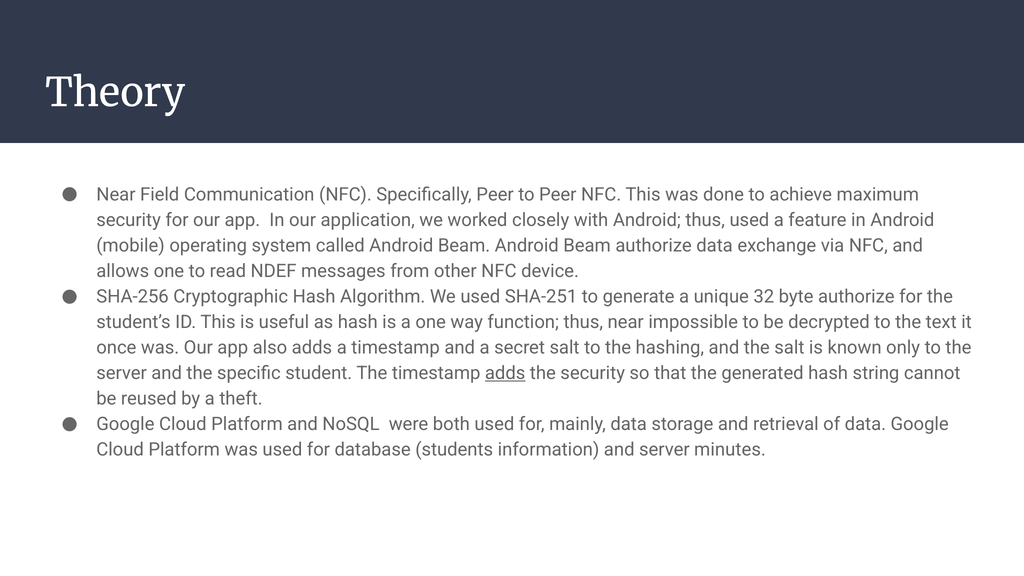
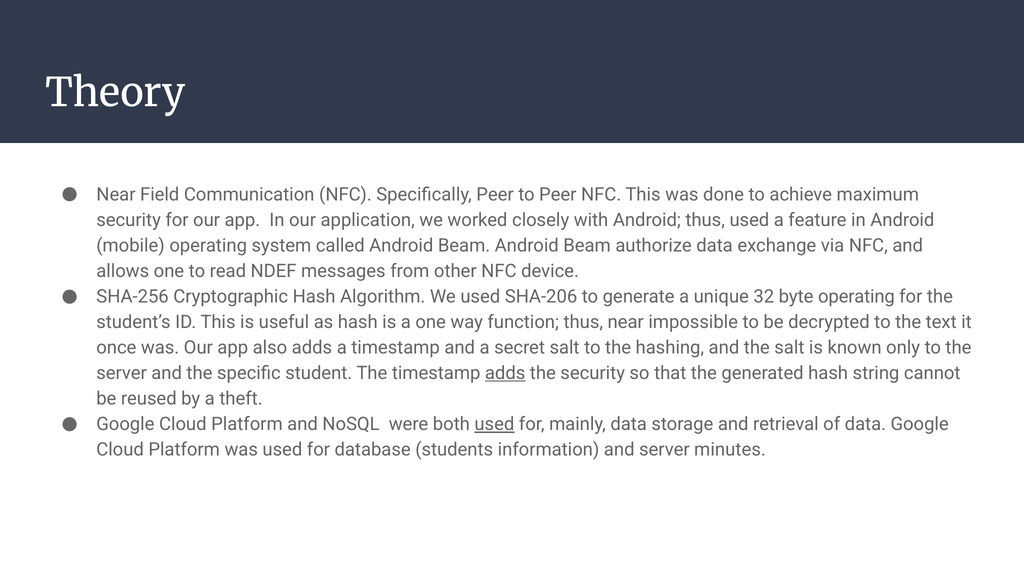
SHA-251: SHA-251 -> SHA-206 (541, 297)
byte authorize: authorize -> operating (856, 297)
used underline: none -> present (494, 424)
